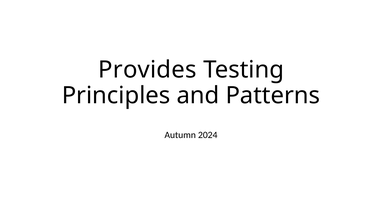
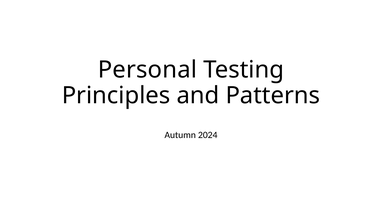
Provides: Provides -> Personal (147, 70)
